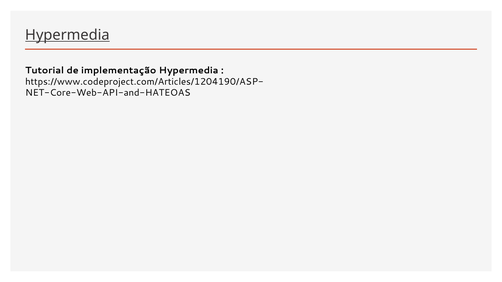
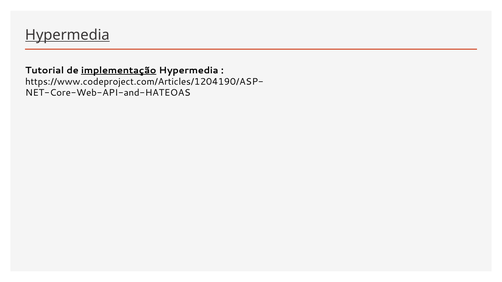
implementação underline: none -> present (119, 70)
